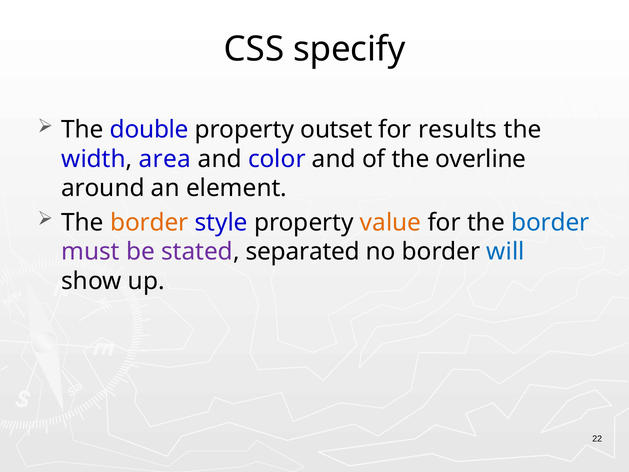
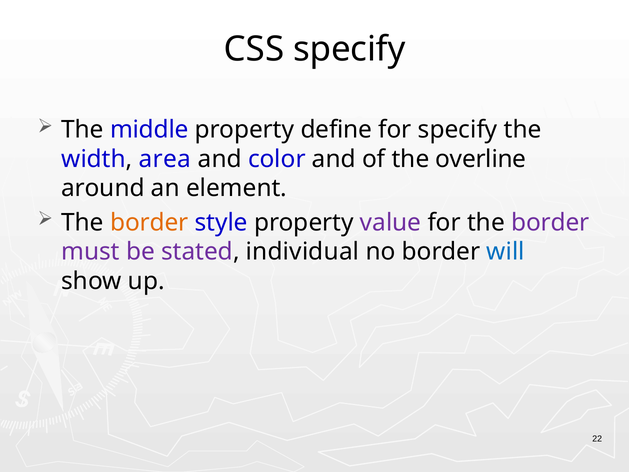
double: double -> middle (149, 130)
outset: outset -> define (336, 130)
for results: results -> specify (458, 130)
value colour: orange -> purple (391, 222)
border colour: blue -> purple (550, 222)
separated: separated -> individual (303, 252)
